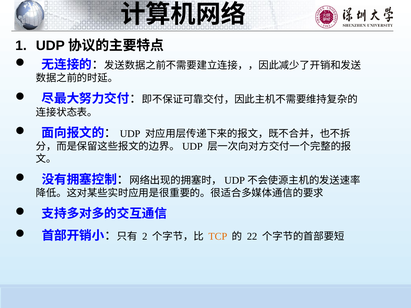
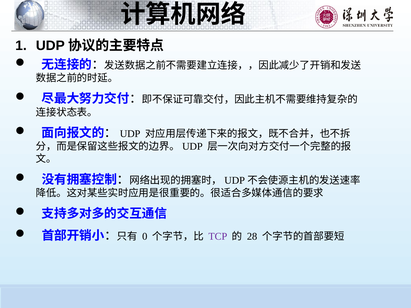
2: 2 -> 0 (145, 237)
TCP colour: orange -> purple (218, 237)
22: 22 -> 28 (252, 237)
